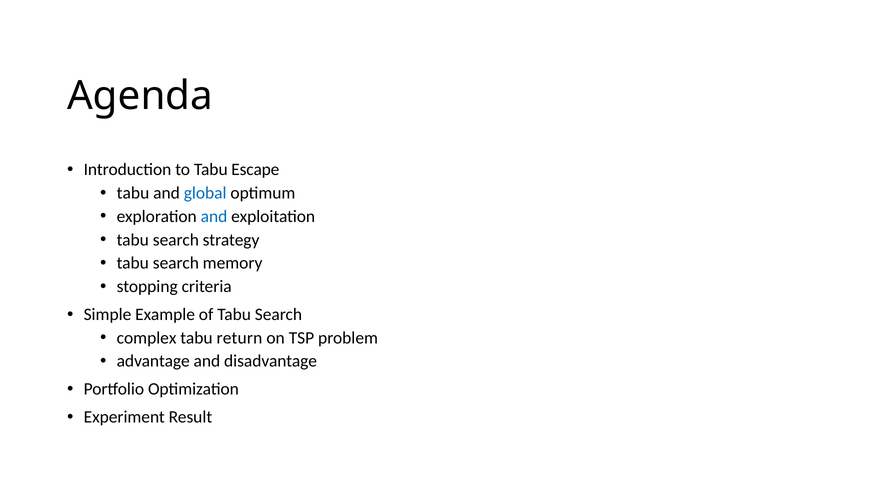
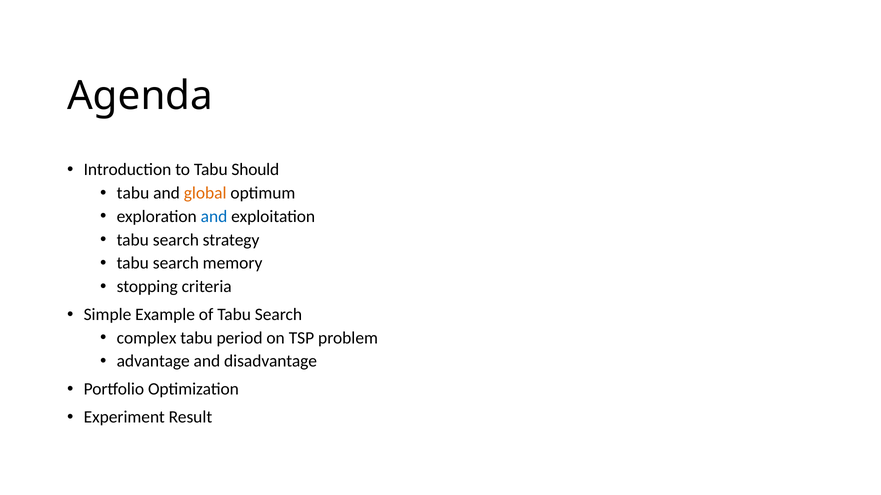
Escape: Escape -> Should (255, 170)
global colour: blue -> orange (205, 193)
return: return -> period (240, 338)
